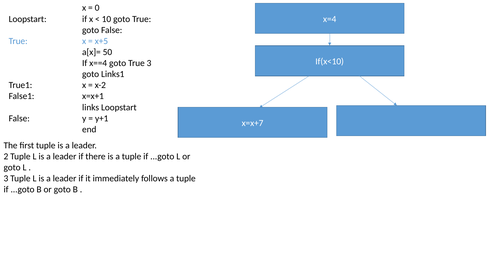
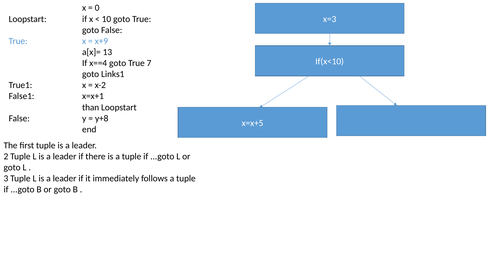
x=4: x=4 -> x=3 (330, 19)
x+5: x+5 -> x+9 (101, 41)
50: 50 -> 13 (107, 52)
True 3: 3 -> 7 (149, 63)
links: links -> than (91, 107)
y+1: y+1 -> y+8 (102, 118)
x=x+7: x=x+7 -> x=x+5 (253, 123)
